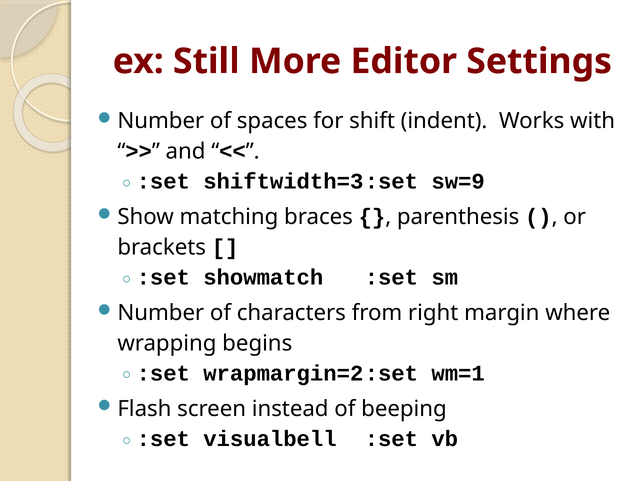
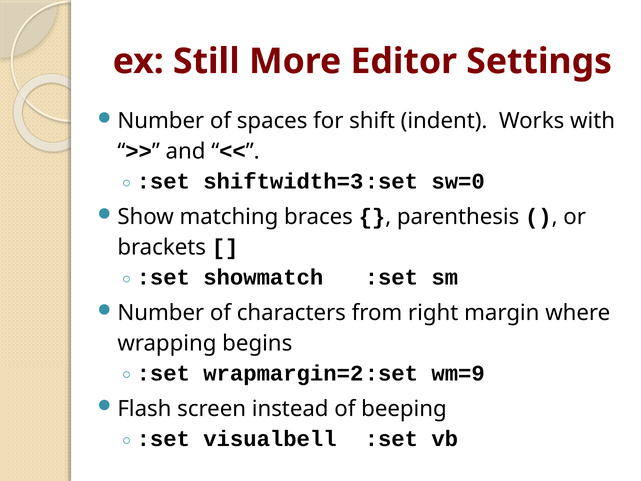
sw=9: sw=9 -> sw=0 (458, 181)
wm=1: wm=1 -> wm=9 (458, 373)
